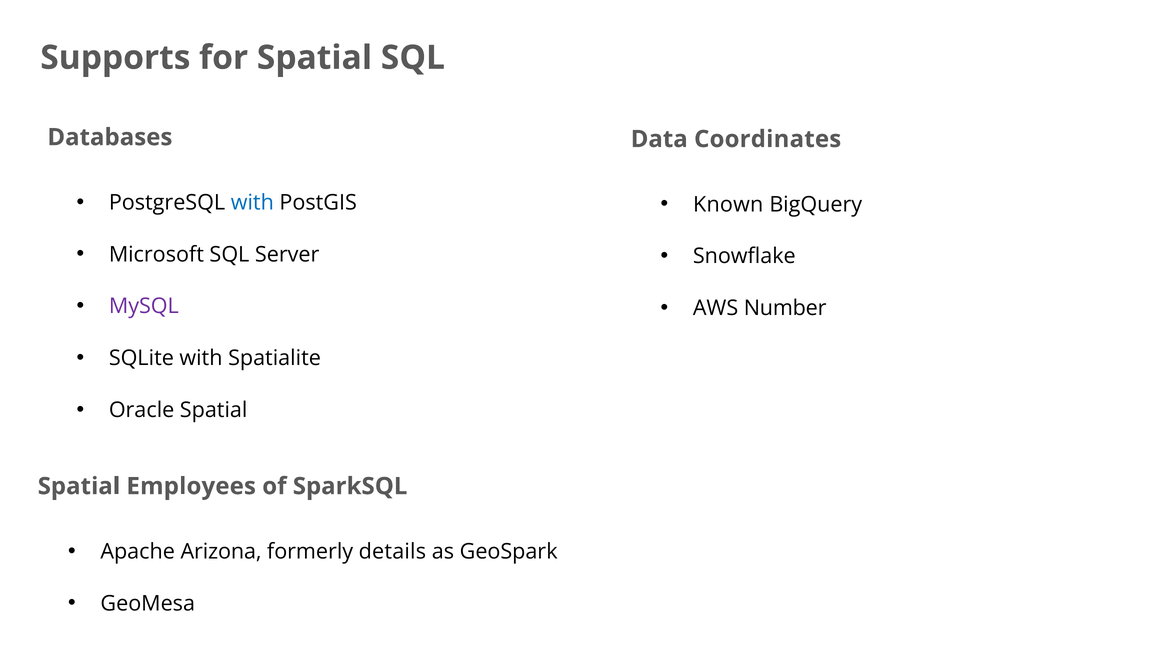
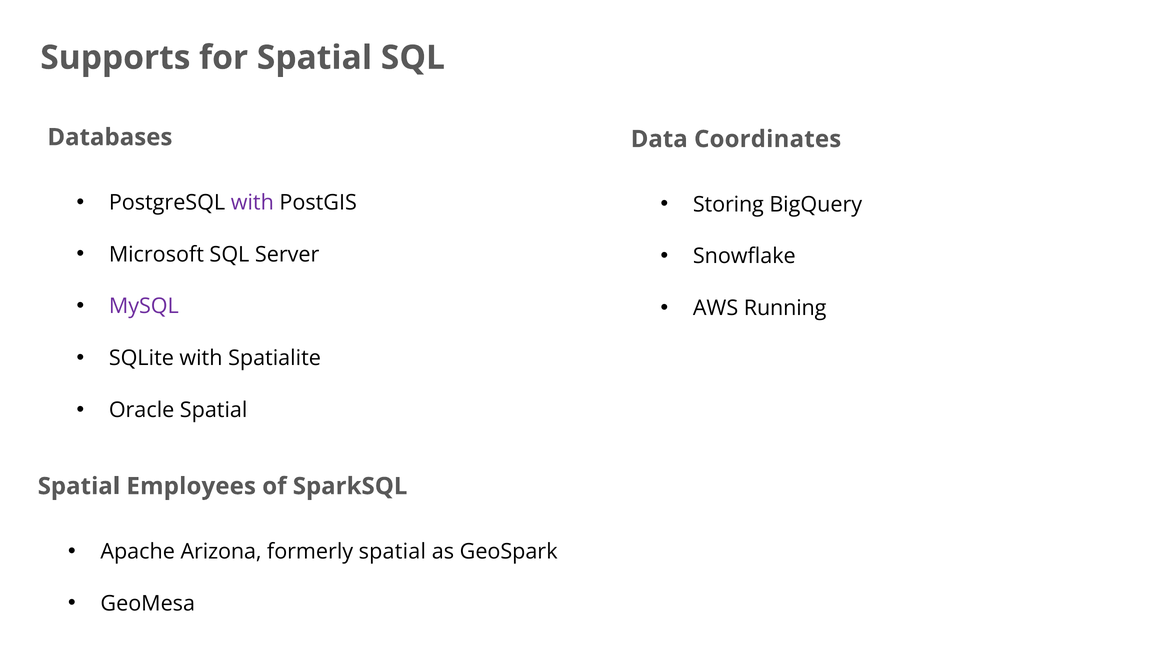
with colour: blue -> purple (252, 203)
Known: Known -> Storing (728, 204)
Number: Number -> Running (785, 308)
formerly details: details -> spatial (392, 551)
